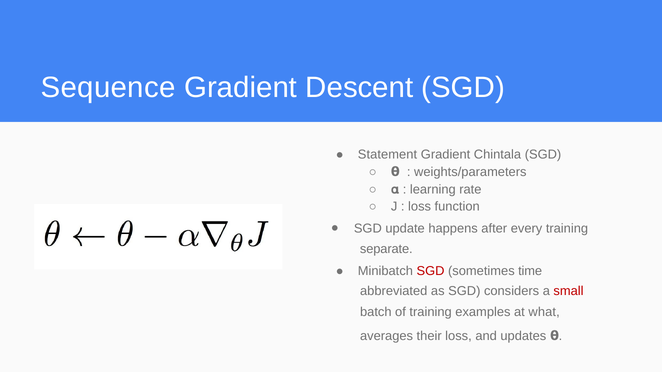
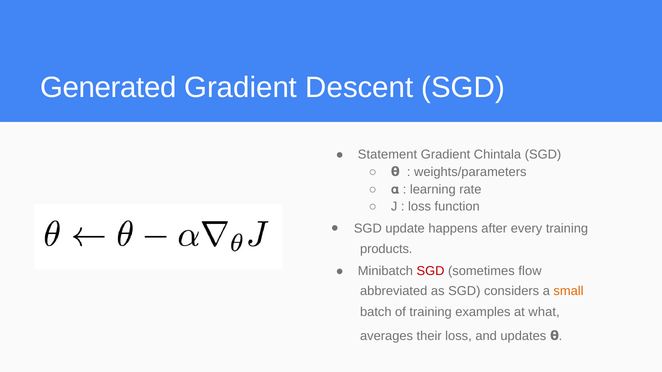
Sequence: Sequence -> Generated (108, 87)
separate: separate -> products (386, 249)
time: time -> flow (530, 271)
small colour: red -> orange (568, 291)
